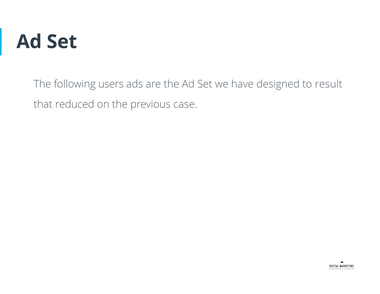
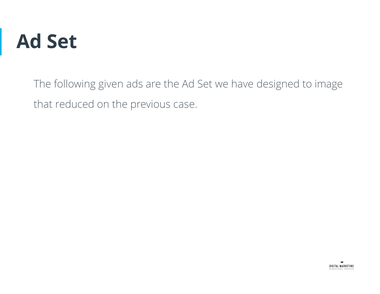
users: users -> given (111, 84)
result: result -> image (329, 84)
